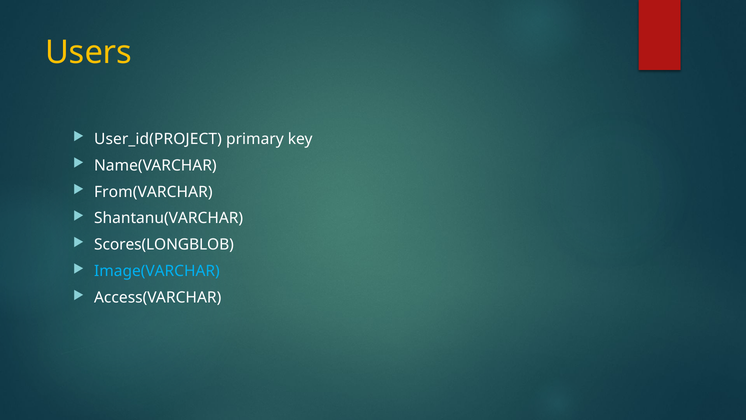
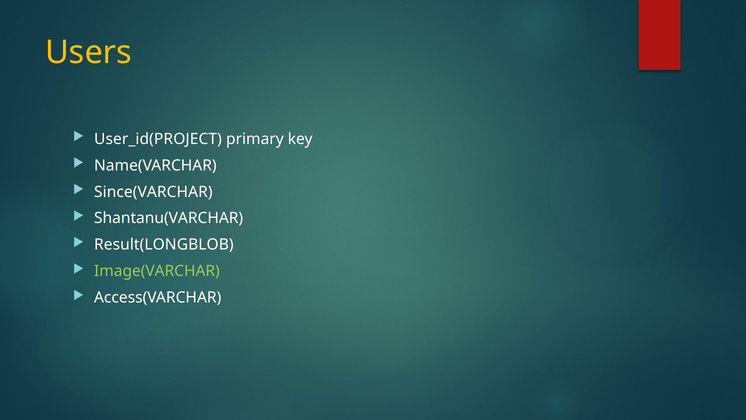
From(VARCHAR: From(VARCHAR -> Since(VARCHAR (153, 192)
Scores(LONGBLOB: Scores(LONGBLOB -> Result(LONGBLOB (164, 245)
Image(VARCHAR colour: light blue -> light green (157, 271)
